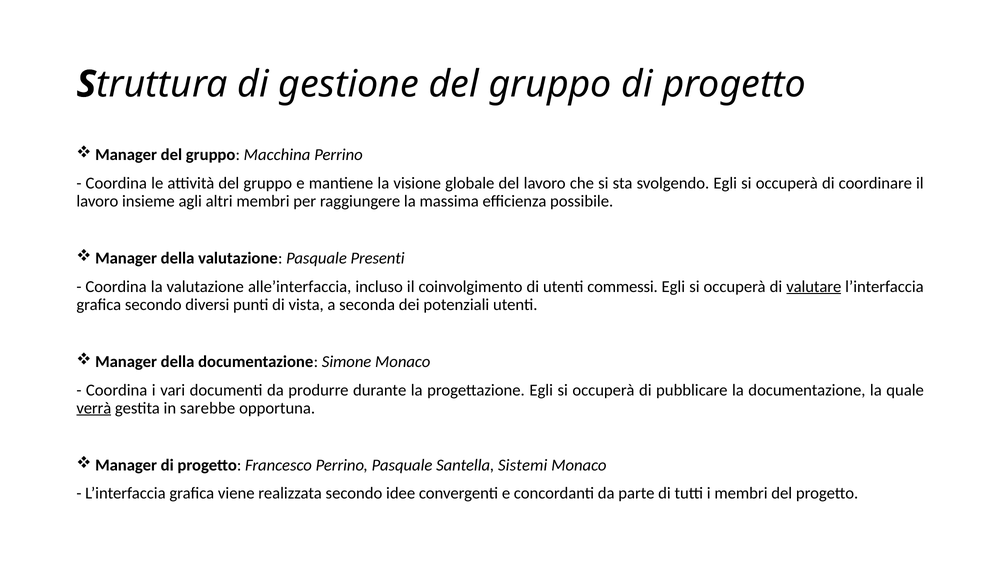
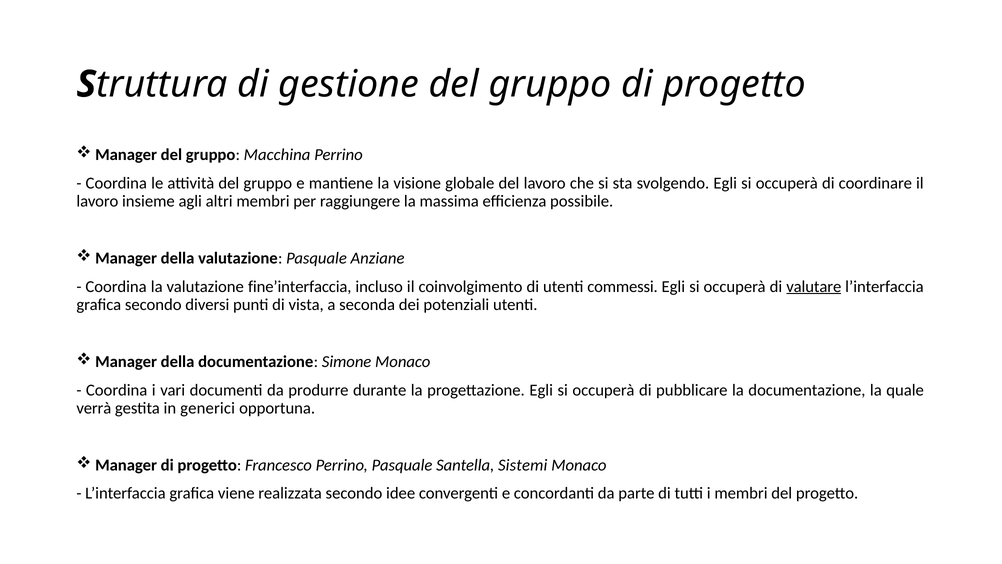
Presenti: Presenti -> Anziane (378, 258)
alle’interfaccia: alle’interfaccia -> fine’interfaccia (300, 286)
verrà underline: present -> none (94, 408)
sarebbe: sarebbe -> generici (208, 408)
